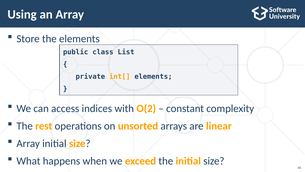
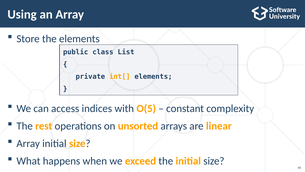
O(2: O(2 -> O(5 (146, 108)
